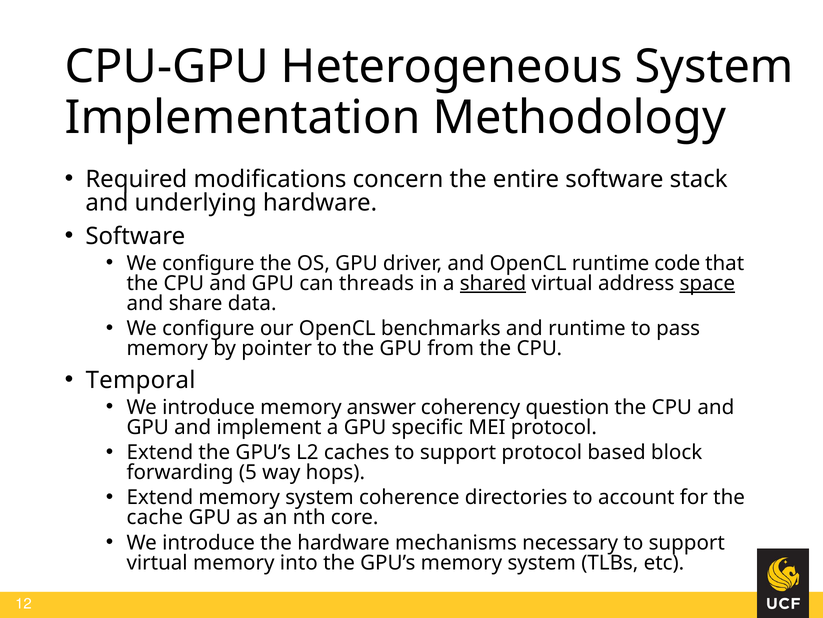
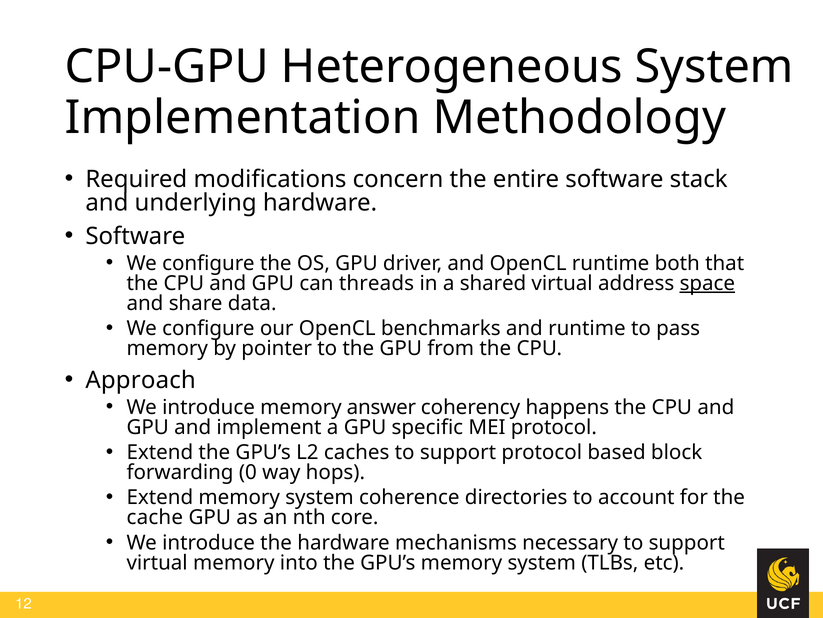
code: code -> both (677, 263)
shared underline: present -> none (493, 283)
Temporal: Temporal -> Approach (141, 380)
question: question -> happens (567, 407)
5: 5 -> 0 (248, 472)
